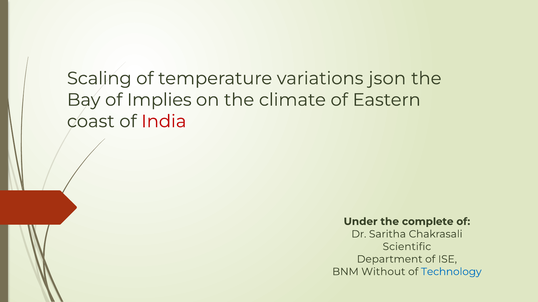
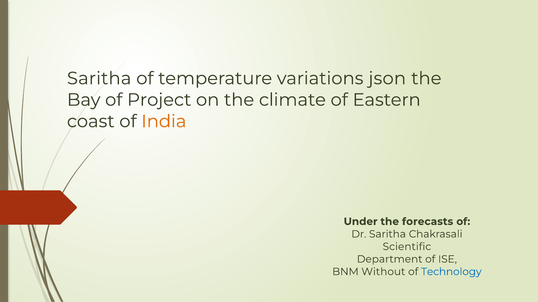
Scaling: Scaling -> Saritha (99, 79)
Implies: Implies -> Project (159, 100)
India colour: red -> orange (164, 122)
complete: complete -> forecasts (428, 222)
